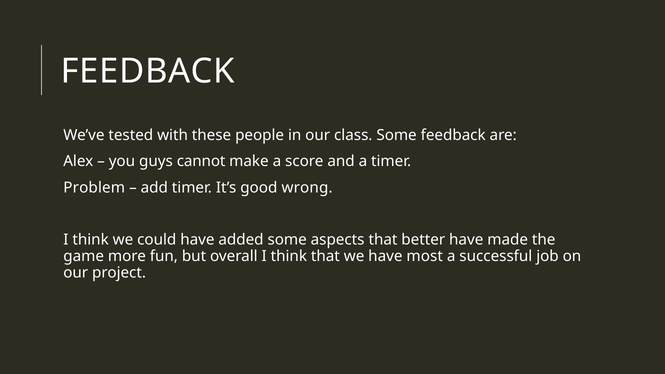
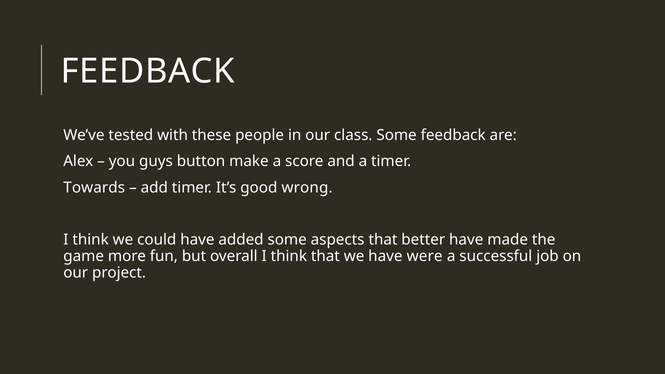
cannot: cannot -> button (201, 161)
Problem: Problem -> Towards (94, 188)
most: most -> were (425, 256)
